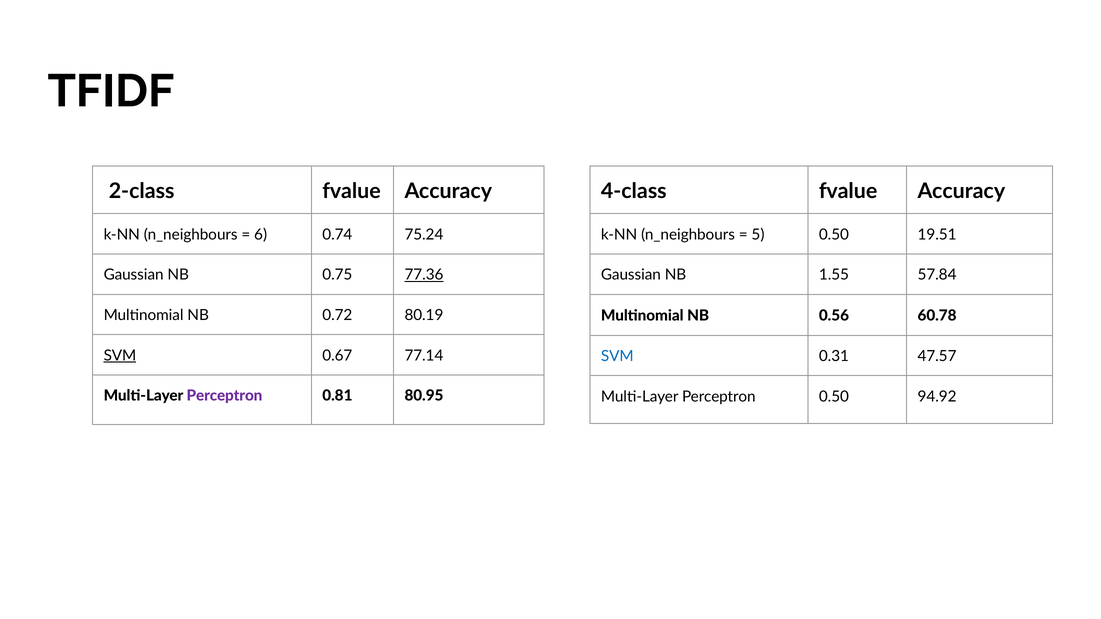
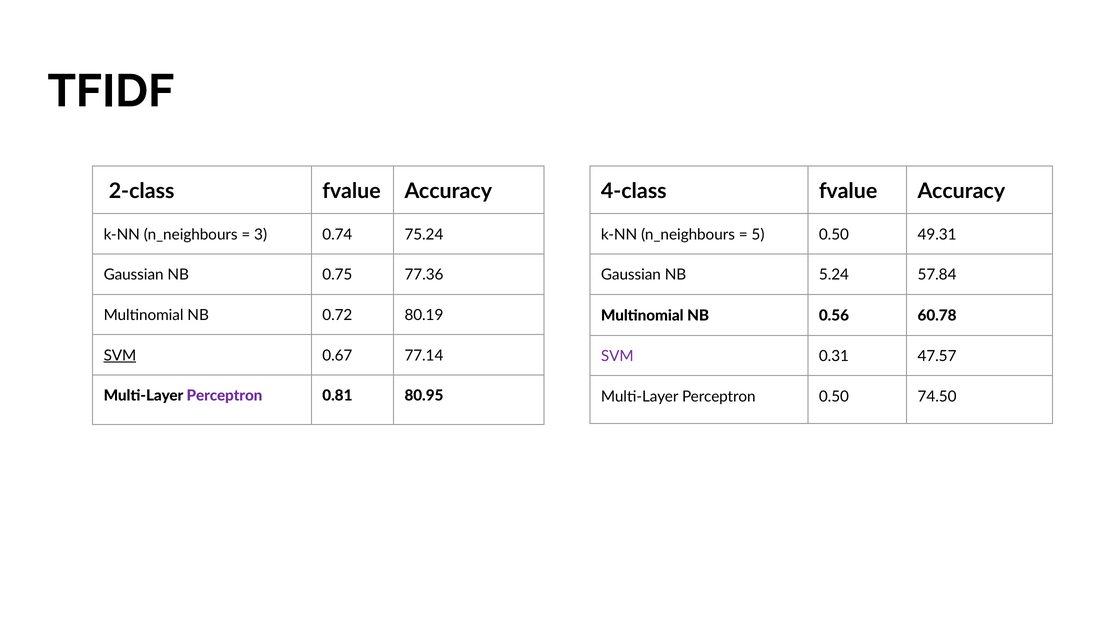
6: 6 -> 3 (261, 235)
19.51: 19.51 -> 49.31 (937, 235)
77.36 underline: present -> none (424, 275)
1.55: 1.55 -> 5.24 (834, 275)
SVM colour: blue -> purple (617, 357)
94.92: 94.92 -> 74.50 (937, 397)
